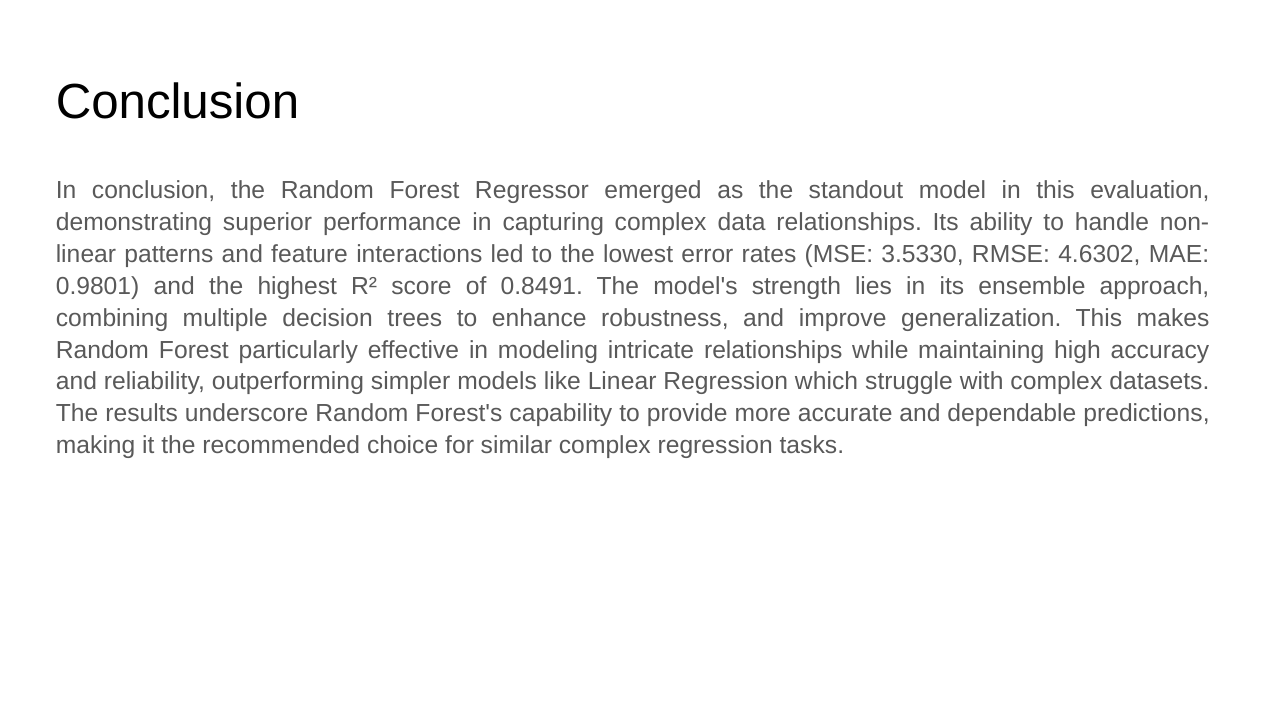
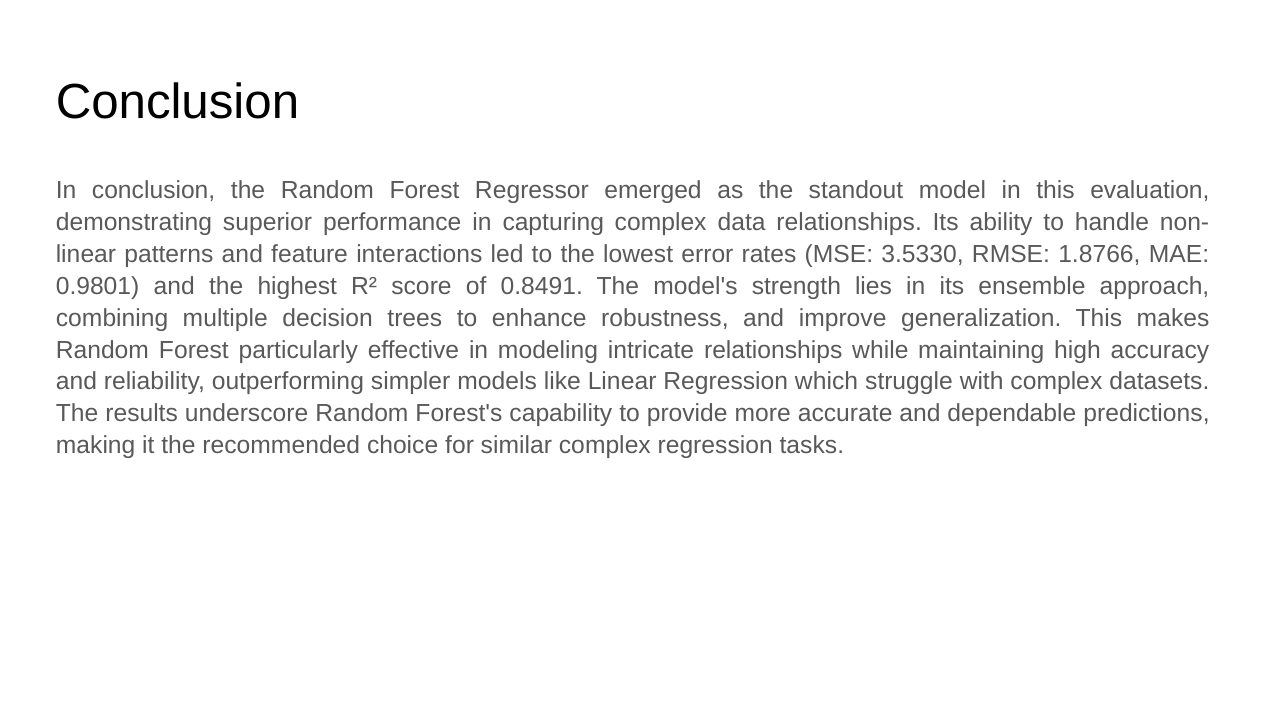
4.6302: 4.6302 -> 1.8766 (1099, 254)
